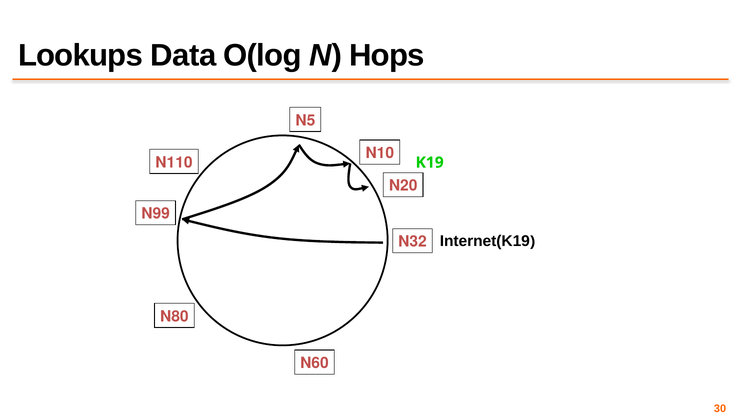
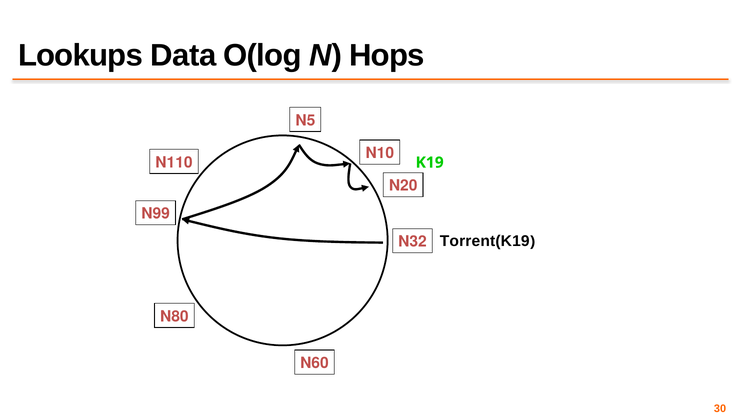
Internet(K19: Internet(K19 -> Torrent(K19 (485, 241)
